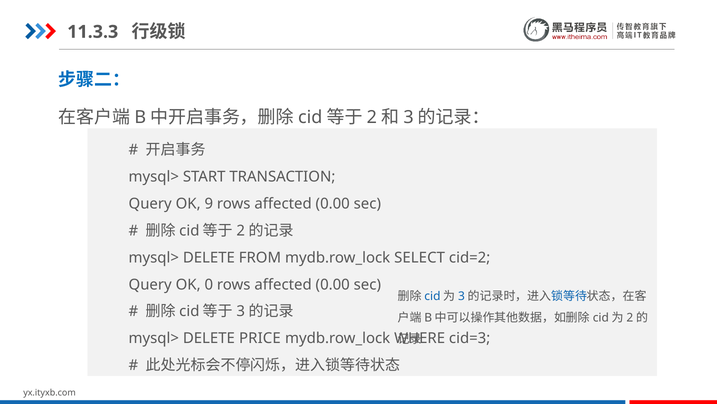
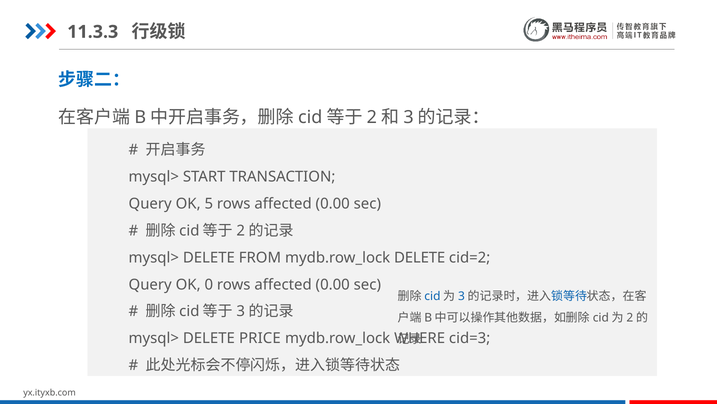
9: 9 -> 5 (209, 204)
mydb.row_lock SELECT: SELECT -> DELETE (420, 257)
